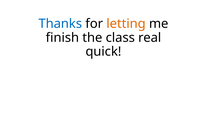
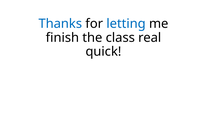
letting colour: orange -> blue (126, 24)
